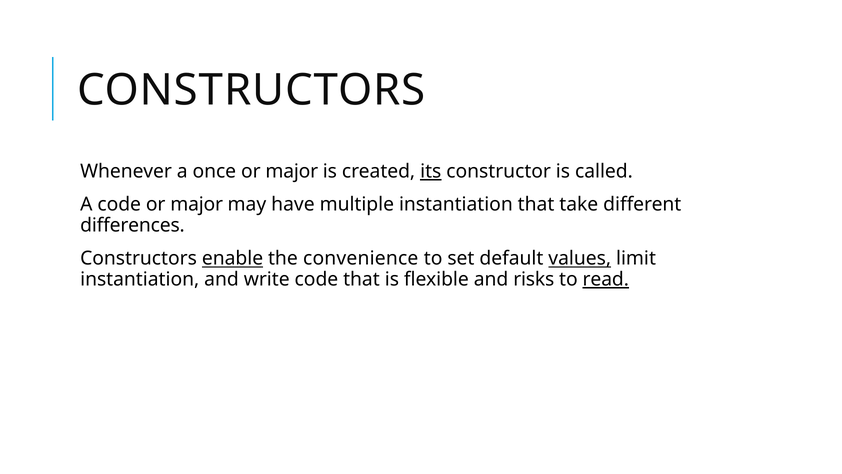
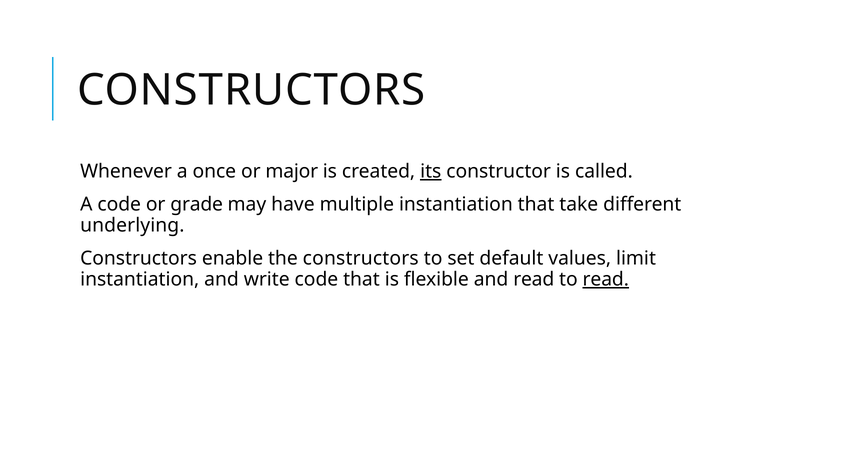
major: major -> grade (197, 204)
differences: differences -> underlying (132, 225)
enable underline: present -> none (233, 258)
the convenience: convenience -> constructors (361, 258)
values underline: present -> none (580, 258)
and risks: risks -> read (534, 279)
